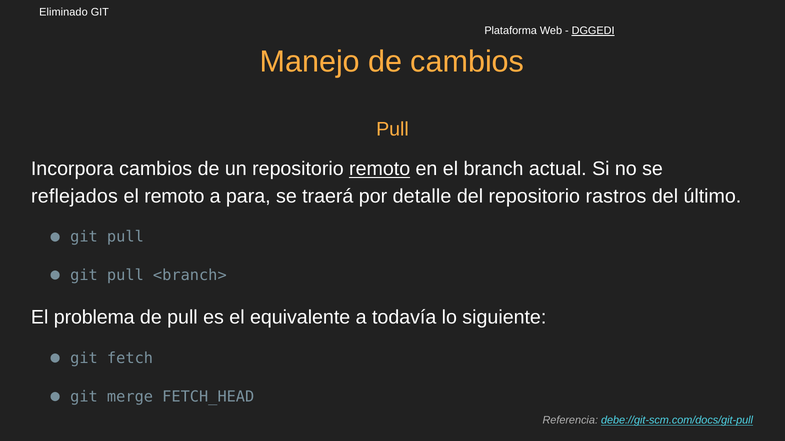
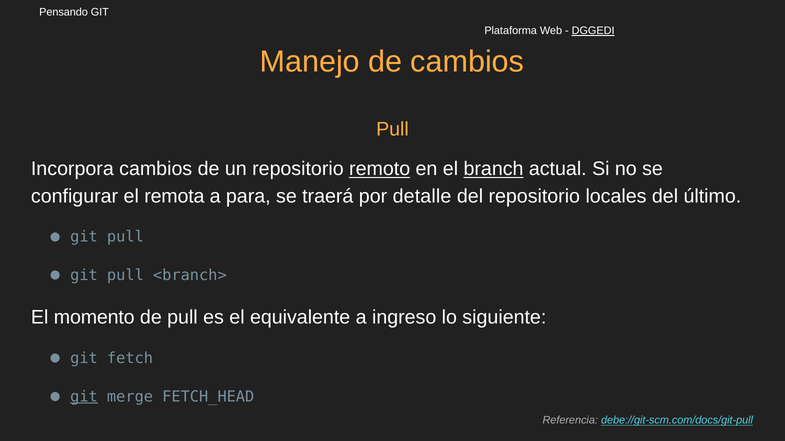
Eliminado: Eliminado -> Pensando (64, 12)
branch underline: none -> present (494, 169)
reflejados: reflejados -> configurar (75, 196)
el remoto: remoto -> remota (174, 196)
rastros: rastros -> locales (616, 196)
problema: problema -> momento (94, 318)
todavía: todavía -> ingreso (404, 318)
git underline: none -> present (84, 397)
